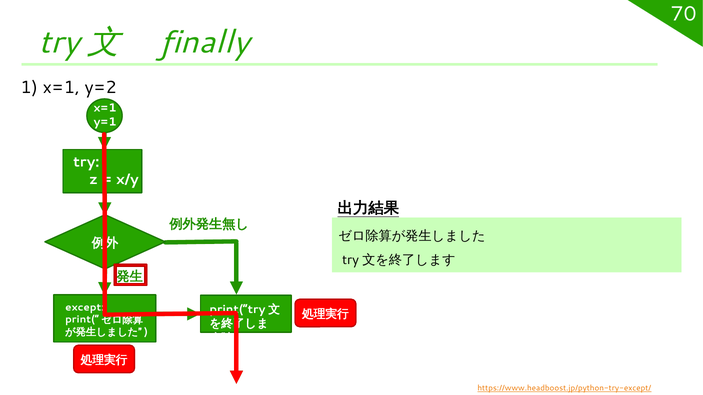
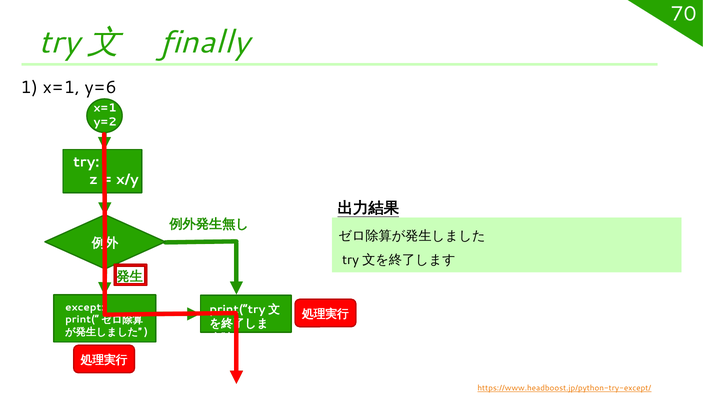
y=2: y=2 -> y=6 (101, 88)
y=1: y=1 -> y=2 (105, 122)
